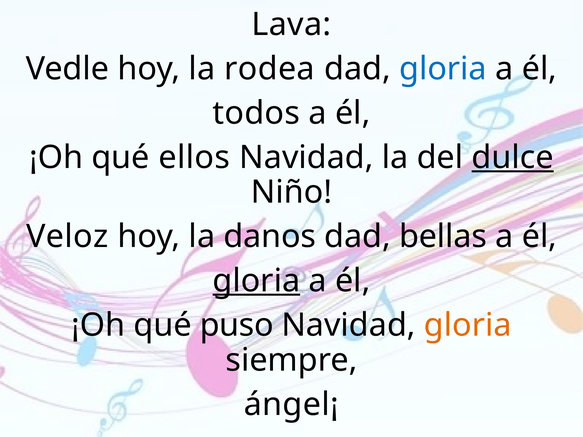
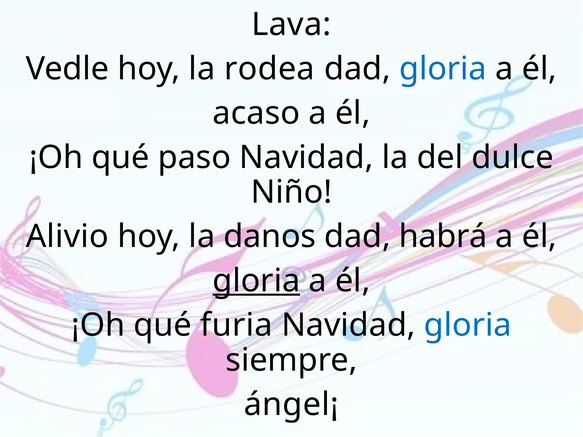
todos: todos -> acaso (256, 113)
ellos: ellos -> paso (195, 157)
dulce underline: present -> none (513, 157)
Veloz: Veloz -> Alivio (67, 237)
bellas: bellas -> habrá (443, 237)
puso: puso -> furia (236, 325)
gloria colour: orange -> blue (468, 325)
